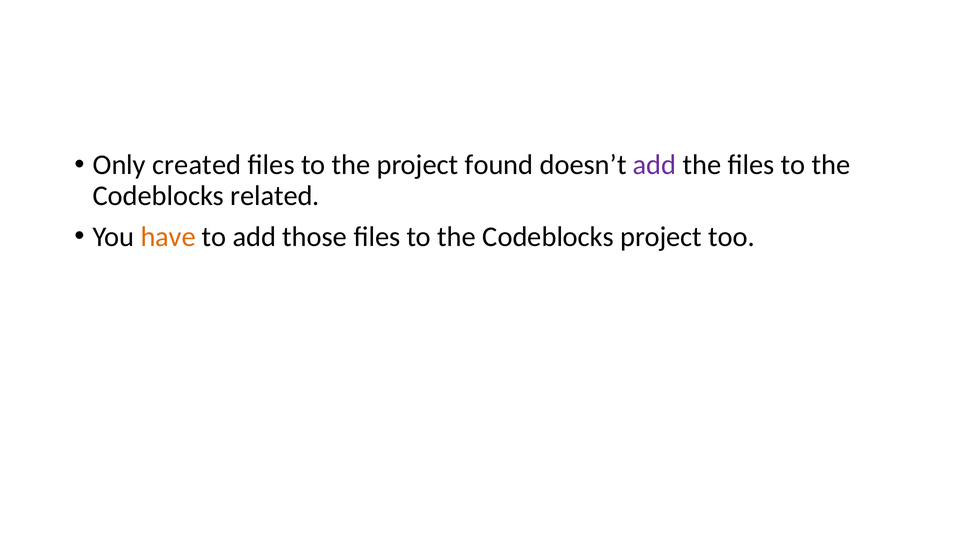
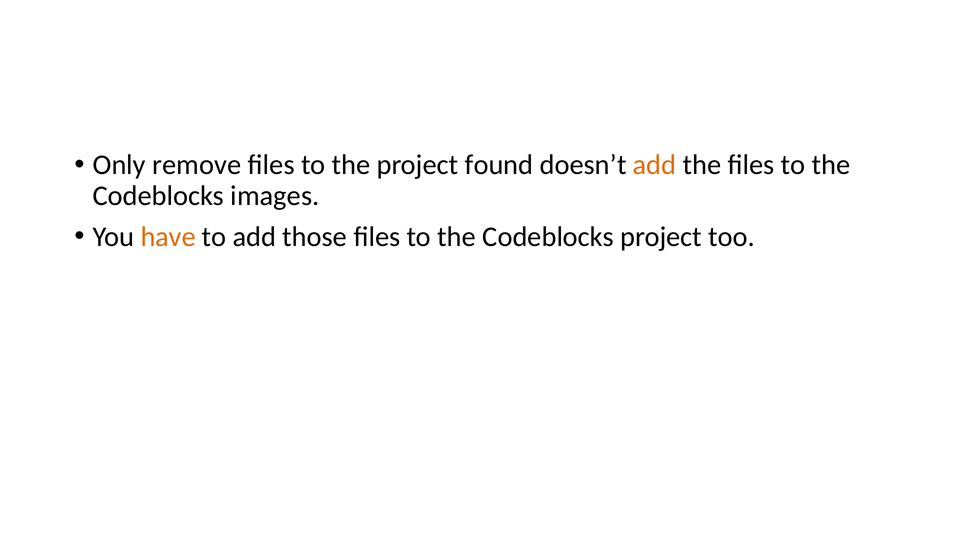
created: created -> remove (197, 165)
add colour: purple -> orange (655, 165)
related: related -> images (275, 196)
